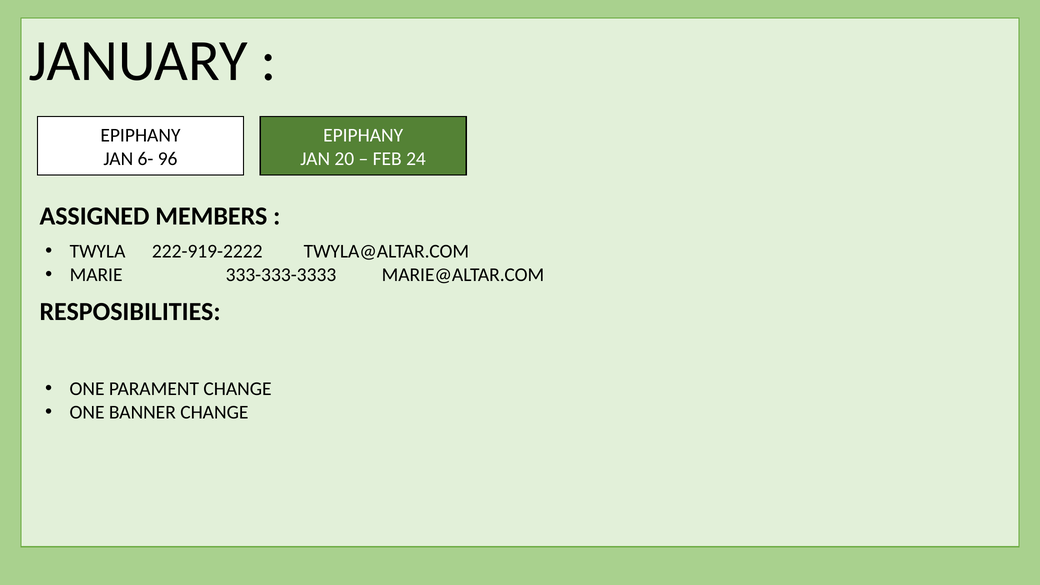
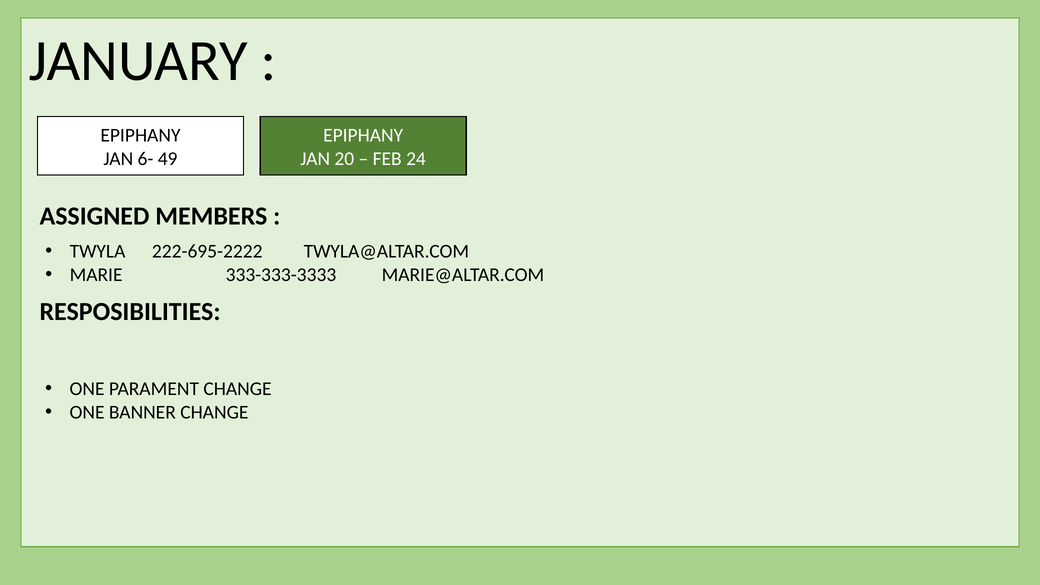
96: 96 -> 49 (168, 159)
222-919-2222: 222-919-2222 -> 222-695-2222 (207, 252)
